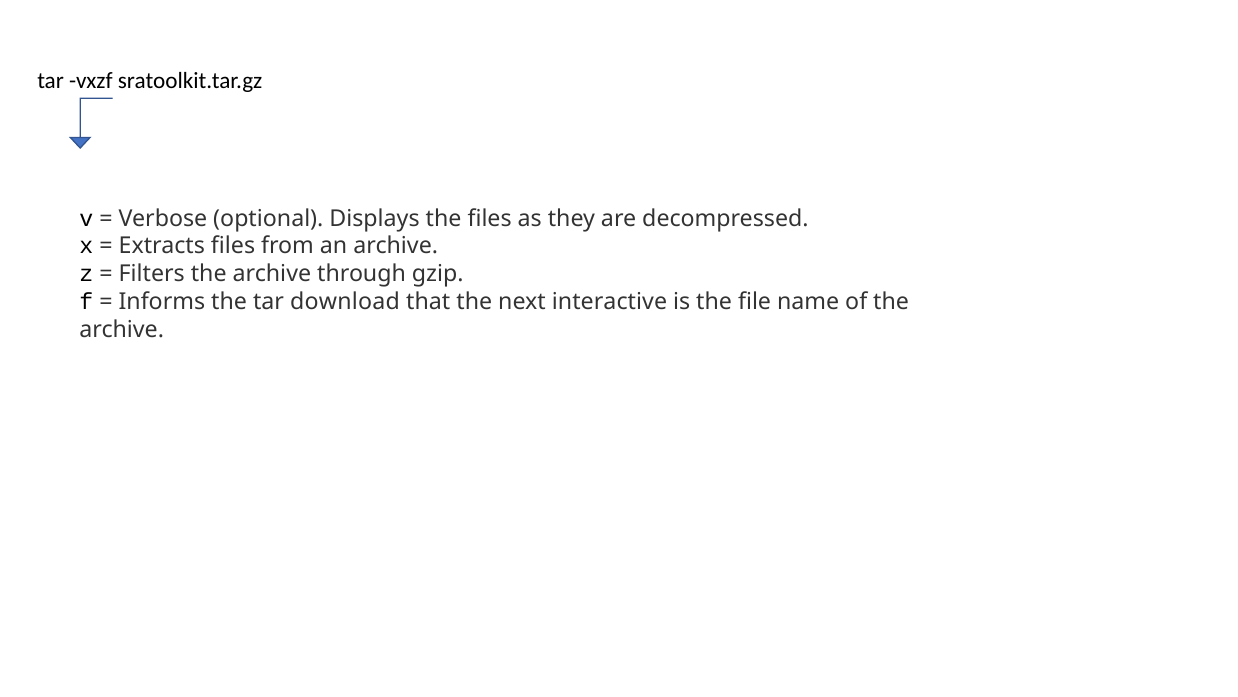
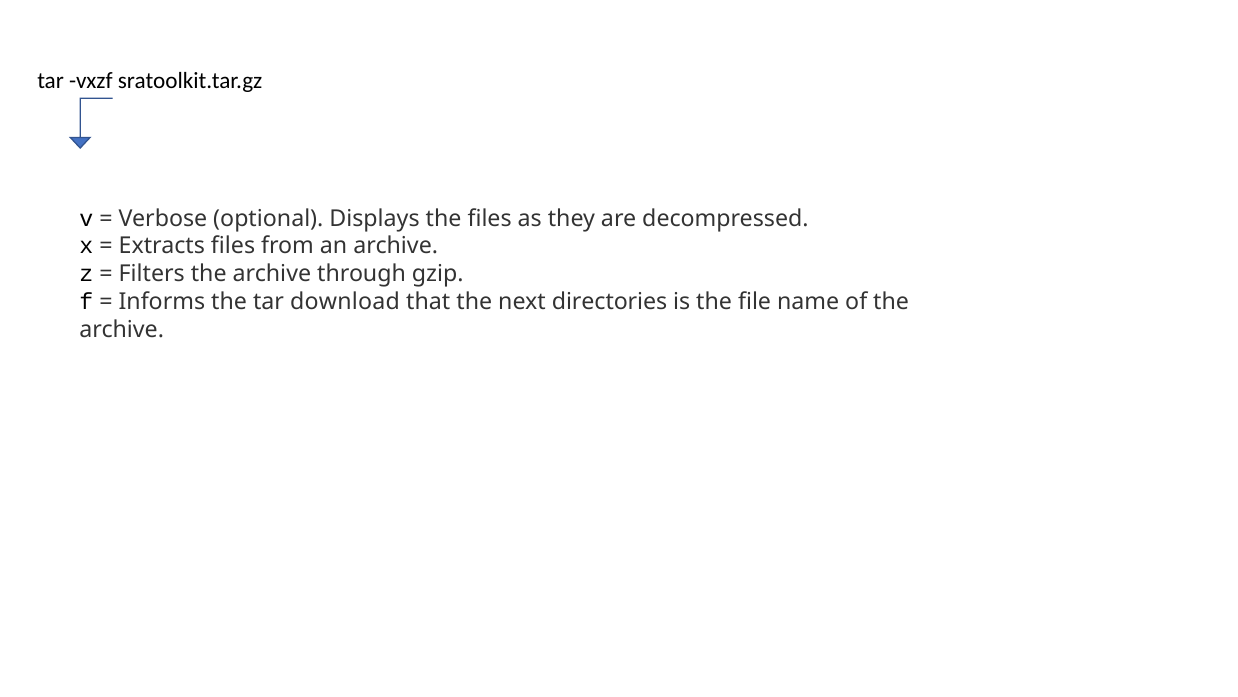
interactive: interactive -> directories (610, 302)
